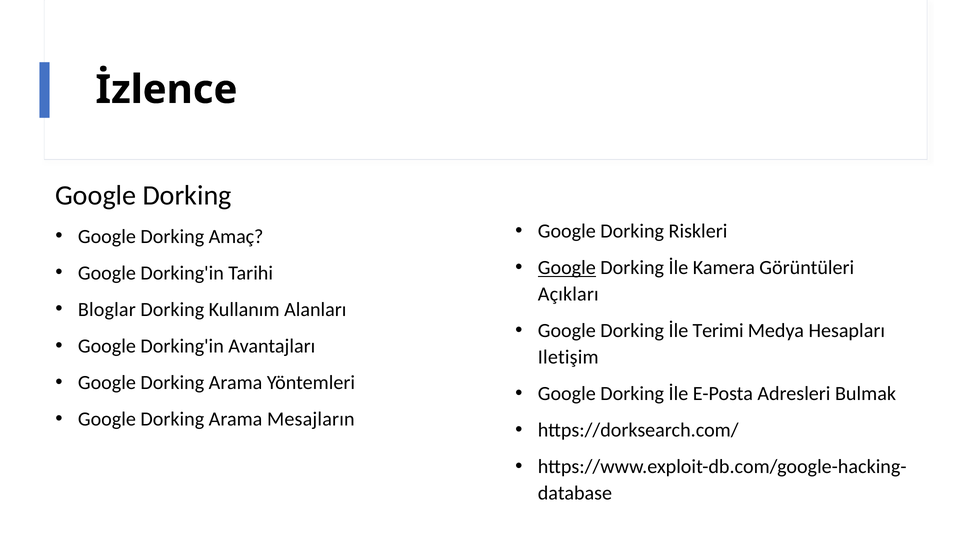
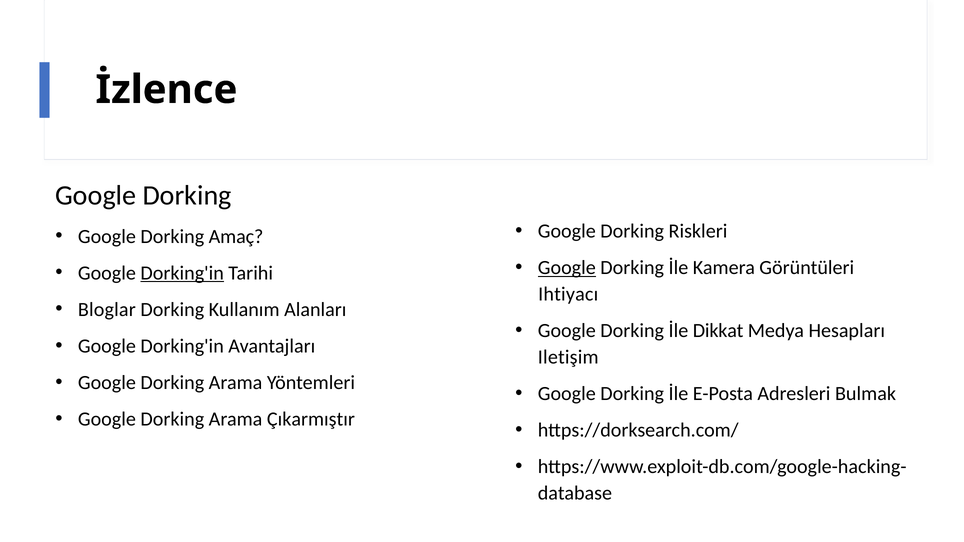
Dorking'in underline: none -> present (182, 273)
Açıkları: Açıkları -> Ihtiyacı (568, 294)
Terimi: Terimi -> Dikkat (718, 331)
Mesajların: Mesajların -> Çıkarmıştır (311, 419)
